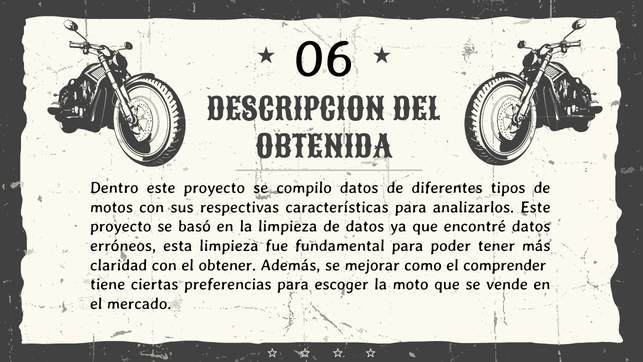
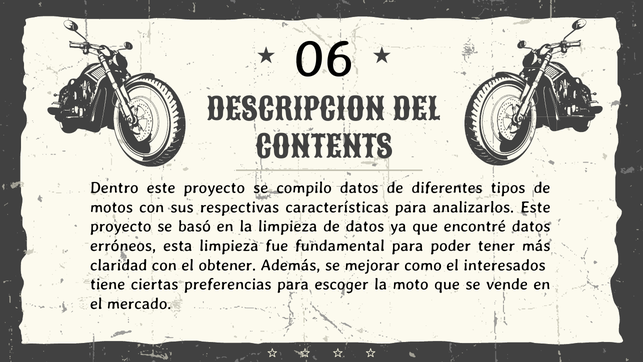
OBTENIDA: OBTENIDA -> CONTENTS (324, 147)
comprender: comprender -> interesados (505, 265)
